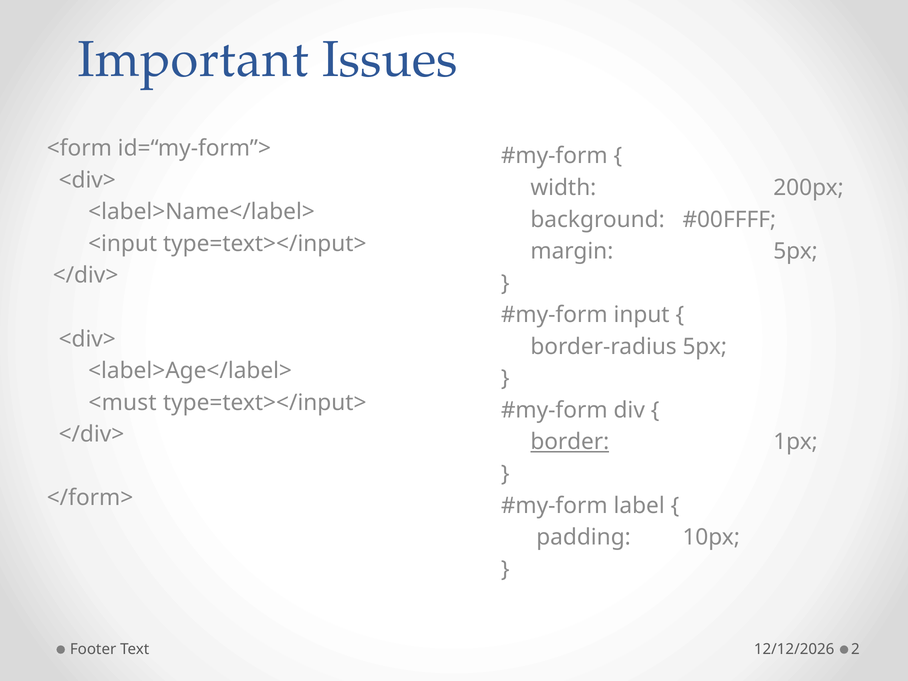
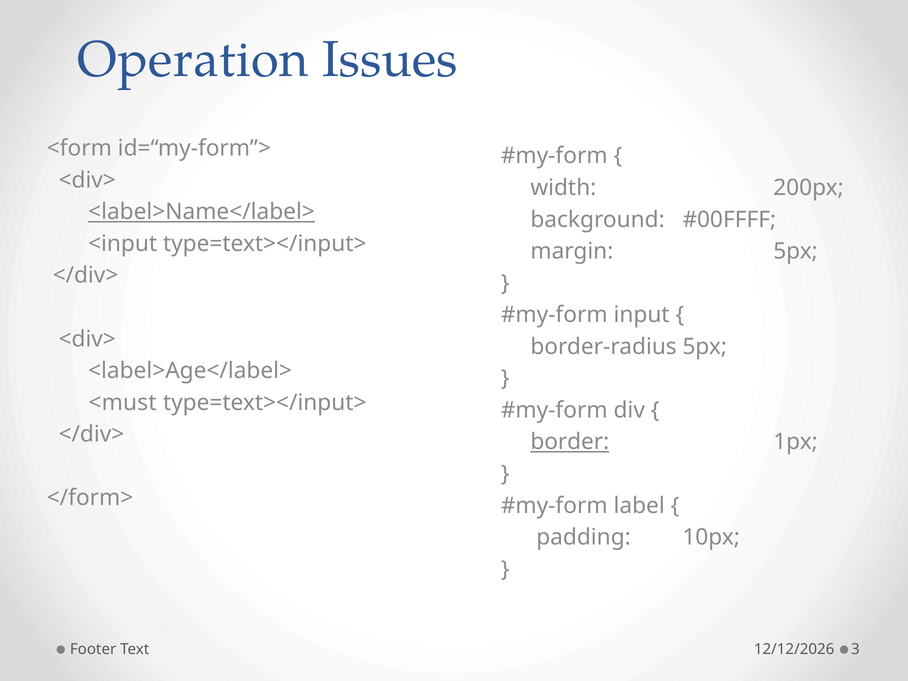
Important: Important -> Operation (193, 59)
<label>Name</label> underline: none -> present (202, 212)
2: 2 -> 3 (855, 649)
